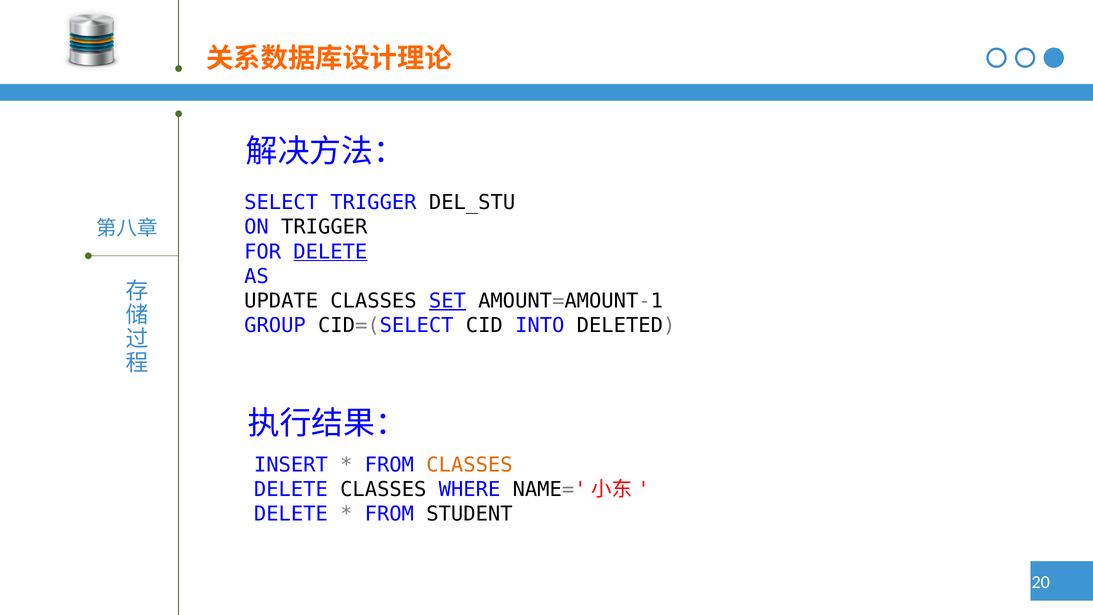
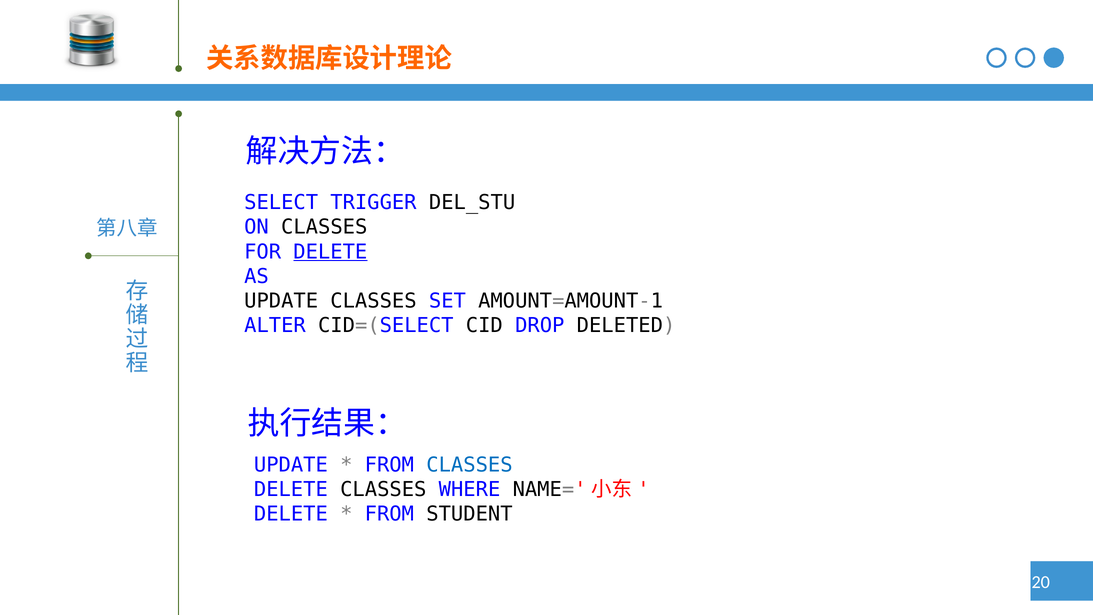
ON TRIGGER: TRIGGER -> CLASSES (324, 227)
SET underline: present -> none (447, 301)
GROUP: GROUP -> ALTER (275, 325)
INTO: INTO -> DROP (540, 325)
INSERT: INSERT -> UPDATE (291, 465)
CLASSES colour: orange -> blue (469, 465)
